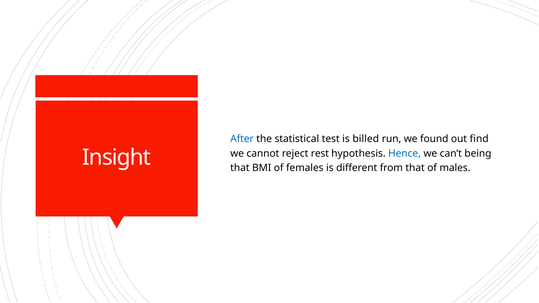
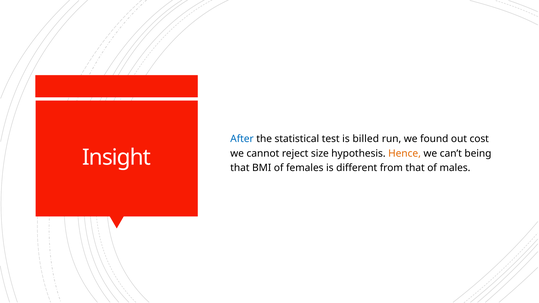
find: find -> cost (479, 139)
rest: rest -> size (320, 153)
Hence colour: blue -> orange (405, 153)
